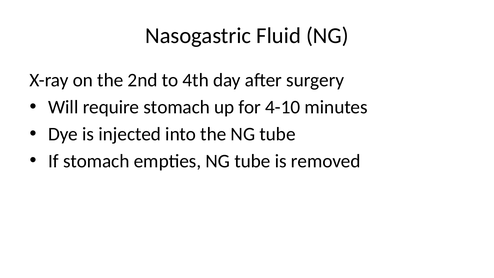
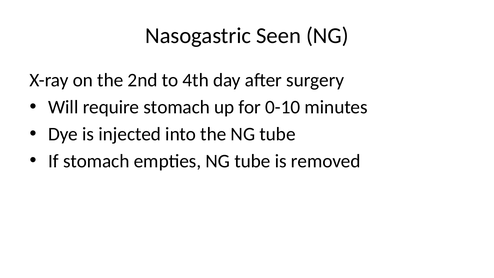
Fluid: Fluid -> Seen (279, 36)
4-10: 4-10 -> 0-10 (283, 107)
